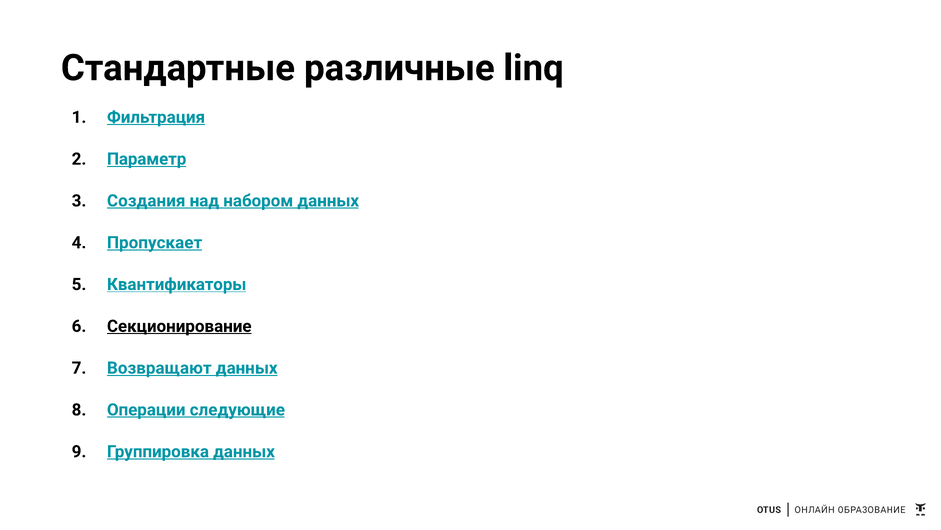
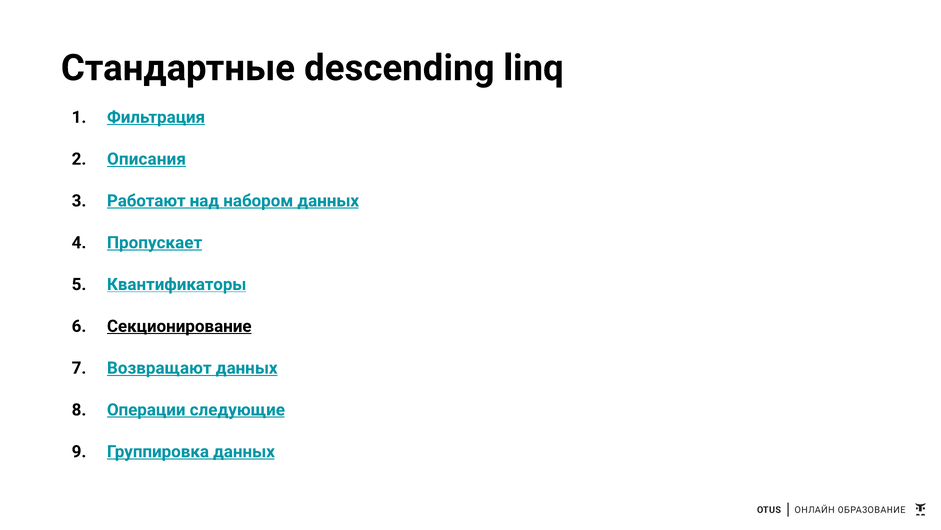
различные: различные -> descending (399, 68)
Параметр: Параметр -> Описания (146, 159)
Создания: Создания -> Работают (146, 201)
